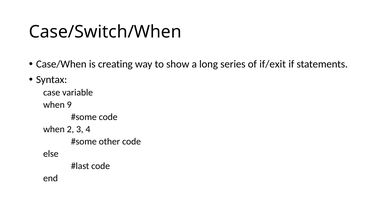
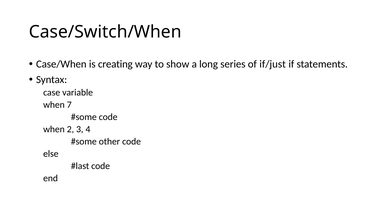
if/exit: if/exit -> if/just (273, 64)
9: 9 -> 7 (69, 105)
